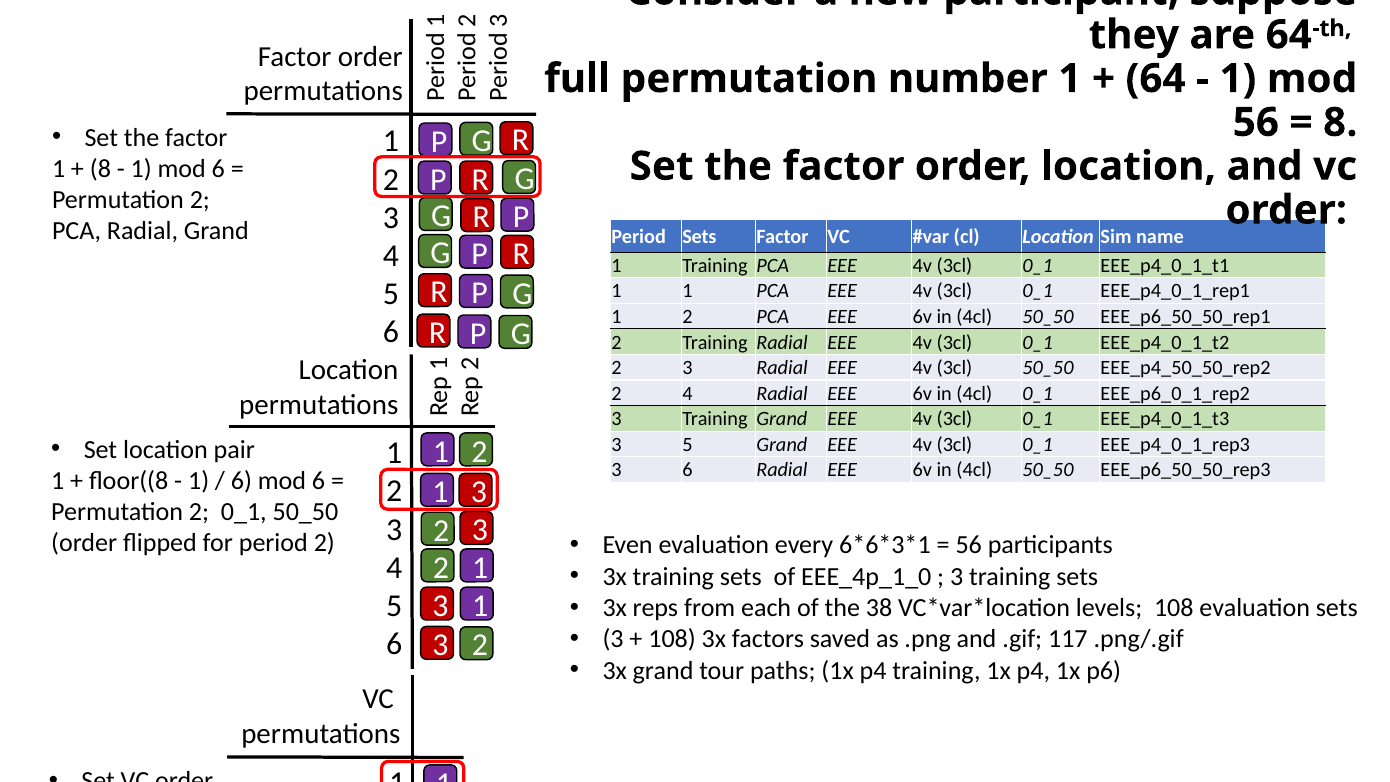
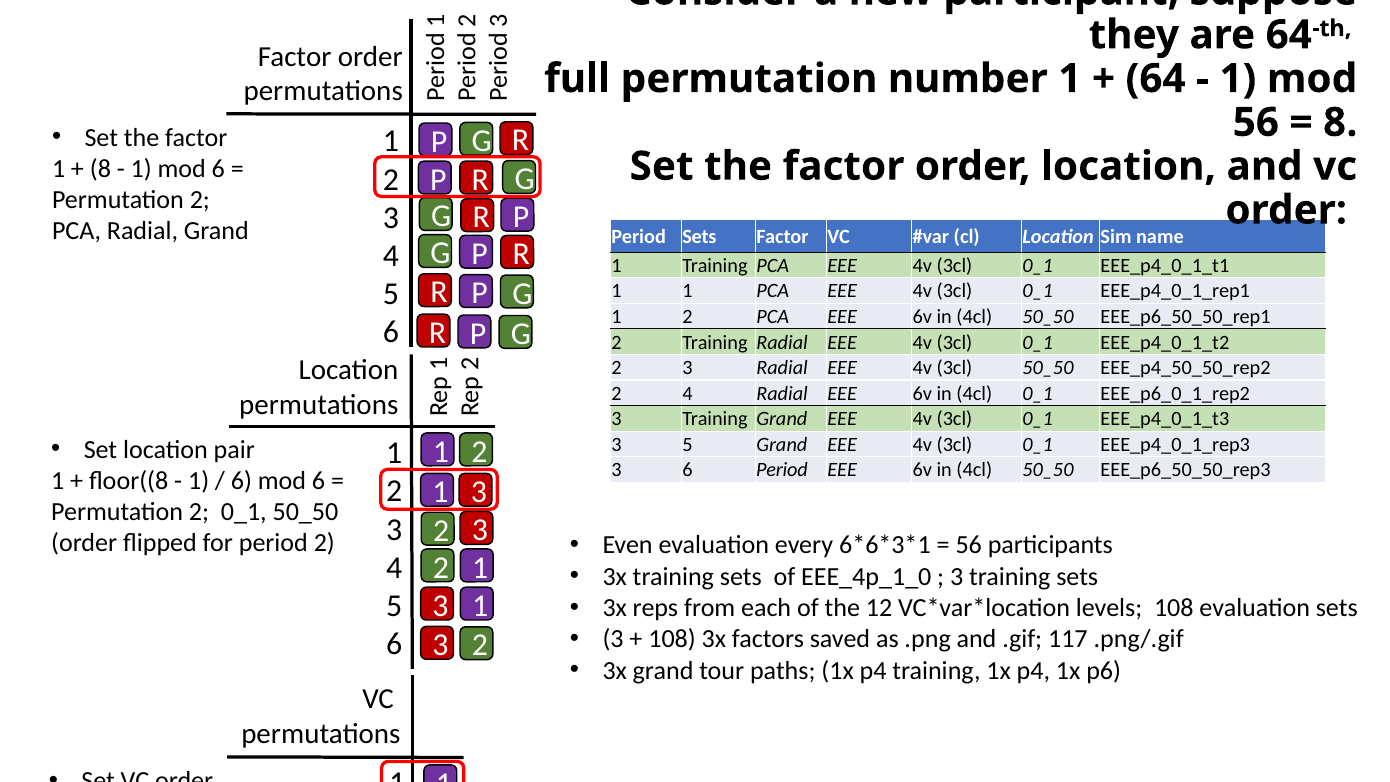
6 Radial: Radial -> Period (782, 470)
38: 38 -> 12 (879, 608)
